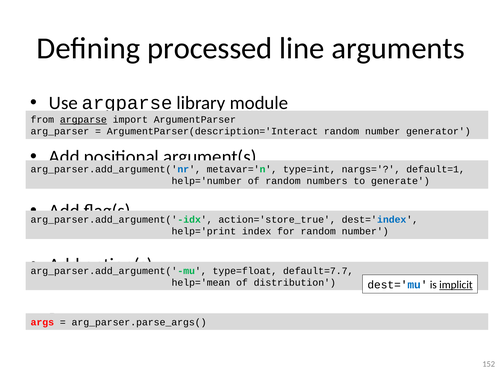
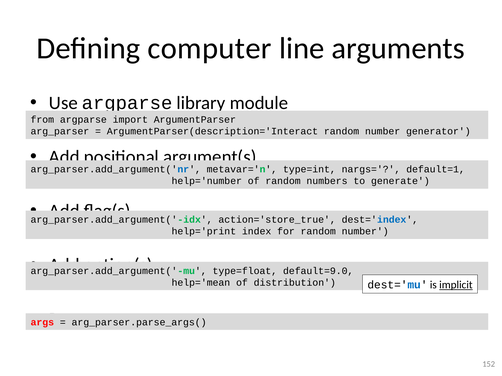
processed: processed -> computer (210, 49)
argparse underline: present -> none (83, 120)
default=7.7: default=7.7 -> default=9.0 (318, 271)
